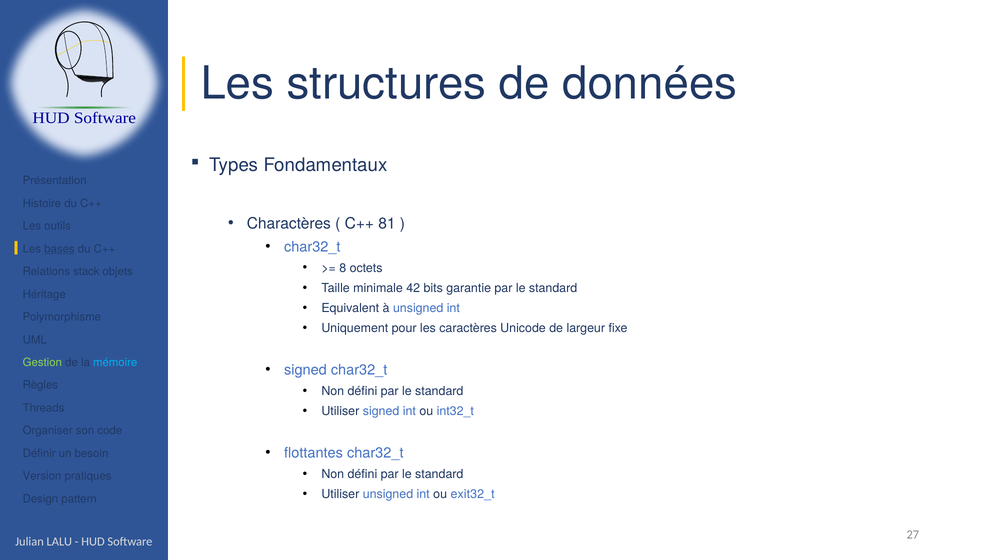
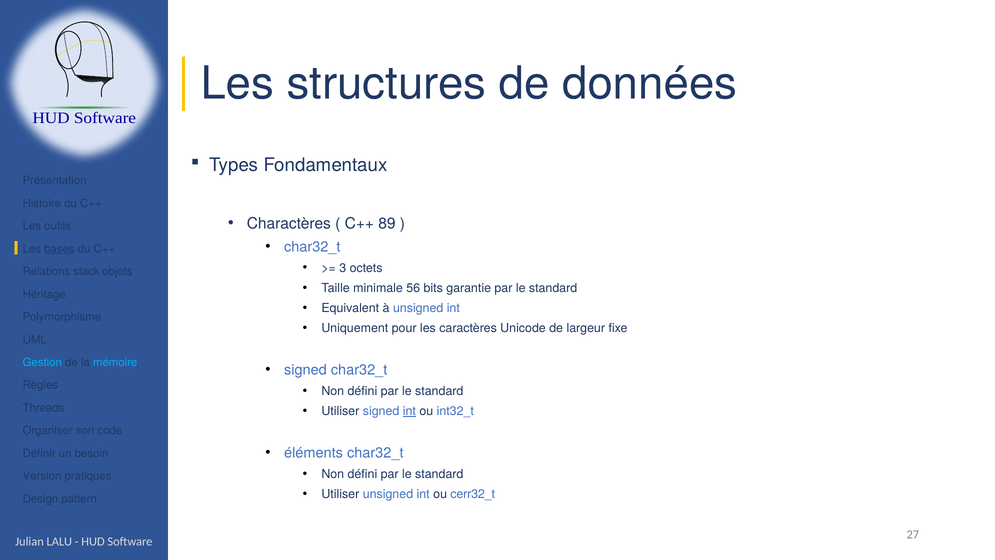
81: 81 -> 89 (387, 223)
8: 8 -> 3 (343, 268)
42: 42 -> 56 (413, 288)
Gestion colour: light green -> light blue (42, 362)
int underline: none -> present (409, 411)
flottantes: flottantes -> éléments (314, 453)
exit32_t: exit32_t -> cerr32_t (473, 494)
